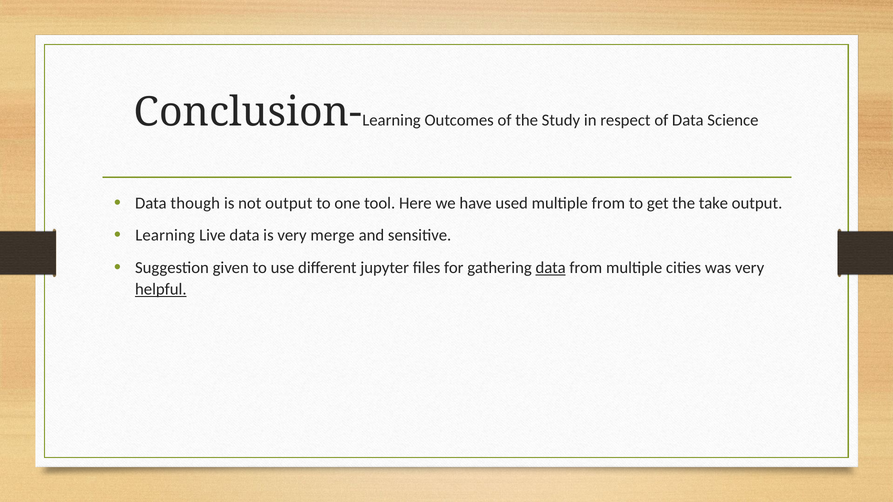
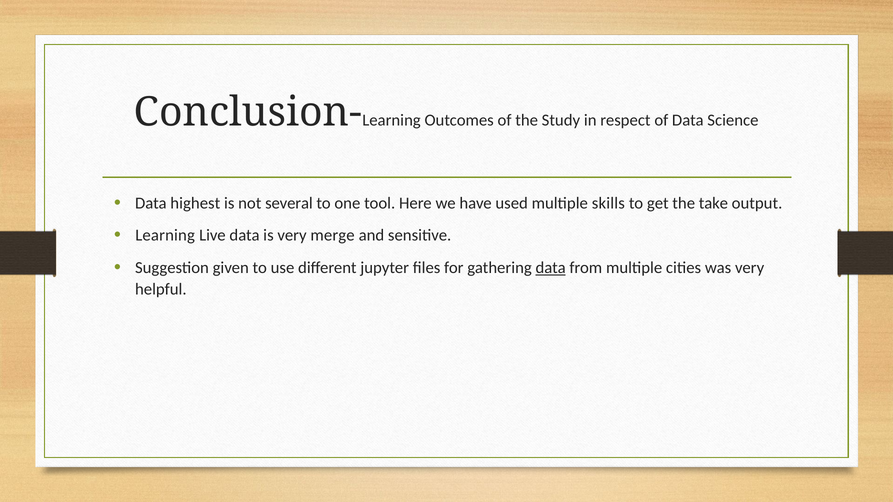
though: though -> highest (195, 203)
not output: output -> several (289, 203)
multiple from: from -> skills (608, 203)
helpful underline: present -> none (161, 289)
